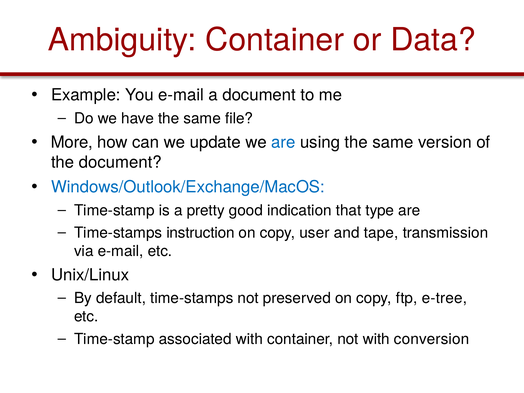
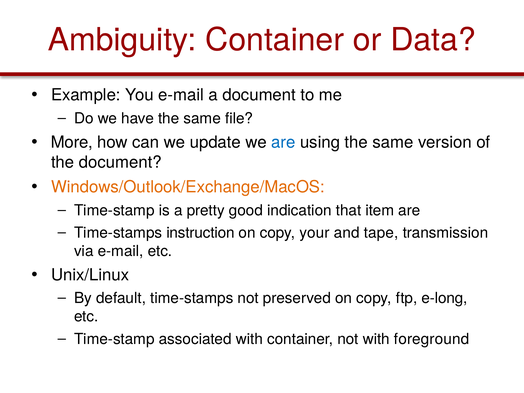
Windows/Outlook/Exchange/MacOS colour: blue -> orange (188, 187)
type: type -> item (380, 210)
user: user -> your (314, 233)
e-tree: e-tree -> e-long (445, 298)
conversion: conversion -> foreground (432, 339)
